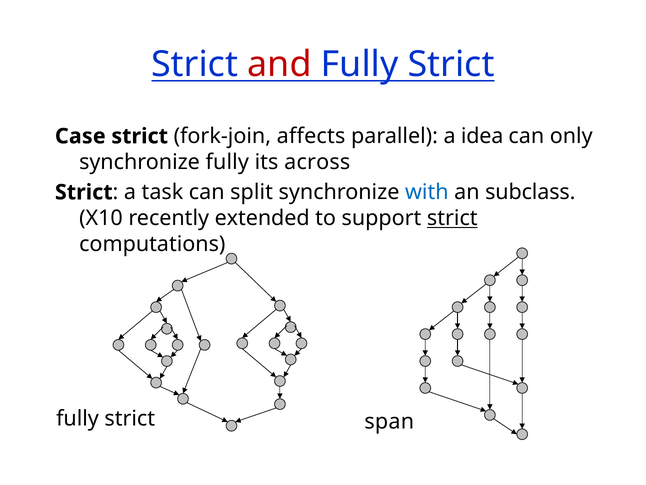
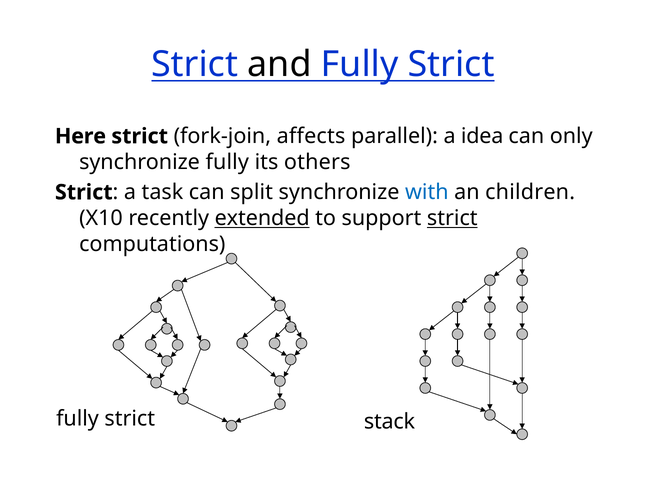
and colour: red -> black (280, 64)
Case: Case -> Here (80, 136)
across: across -> others (317, 162)
subclass: subclass -> children (530, 192)
extended underline: none -> present (262, 218)
span: span -> stack (389, 421)
